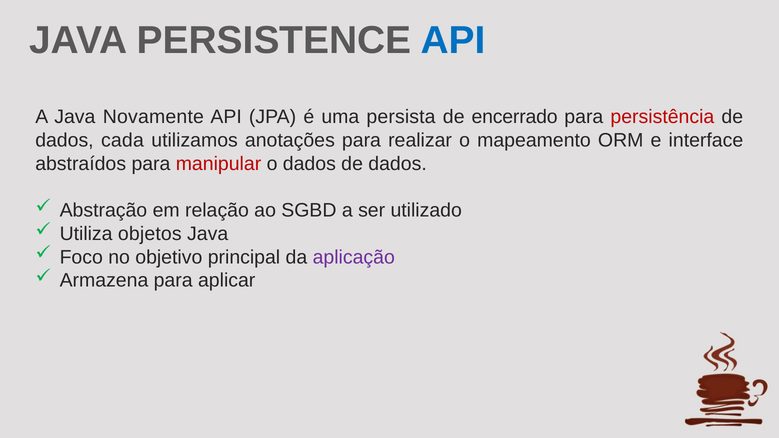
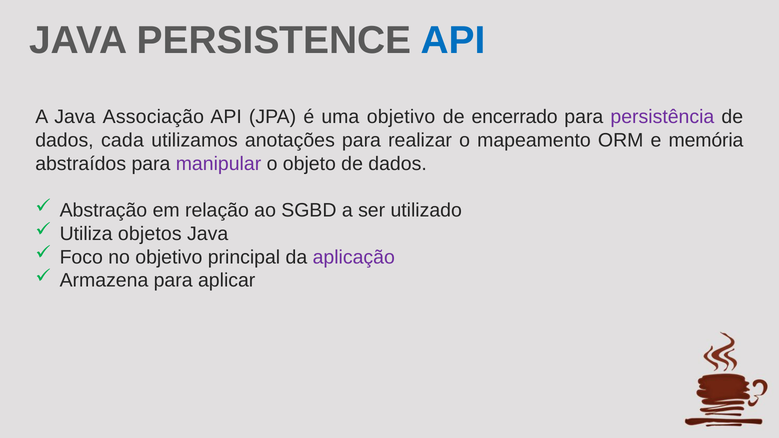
Novamente: Novamente -> Associação (153, 117)
uma persista: persista -> objetivo (401, 117)
persistência colour: red -> purple (662, 117)
interface: interface -> memória (706, 140)
manipular colour: red -> purple (219, 164)
o dados: dados -> objeto (309, 164)
